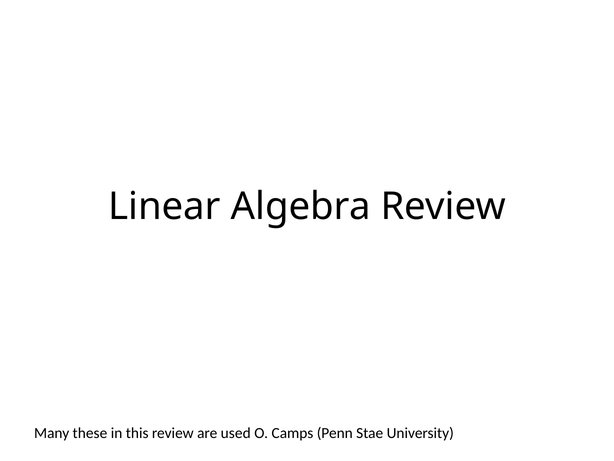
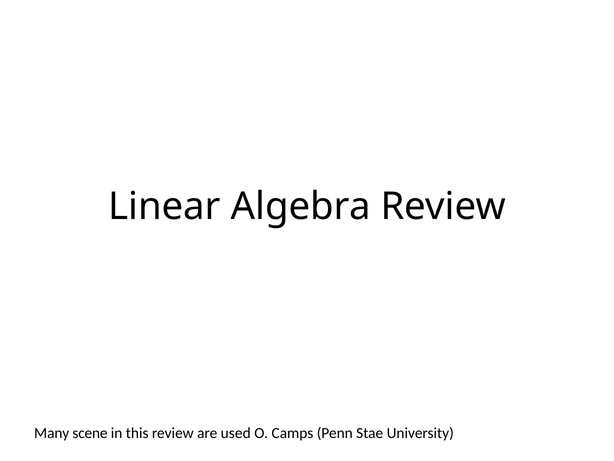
these: these -> scene (90, 433)
